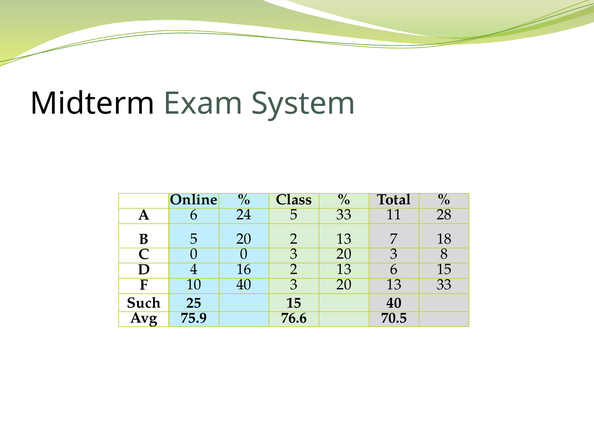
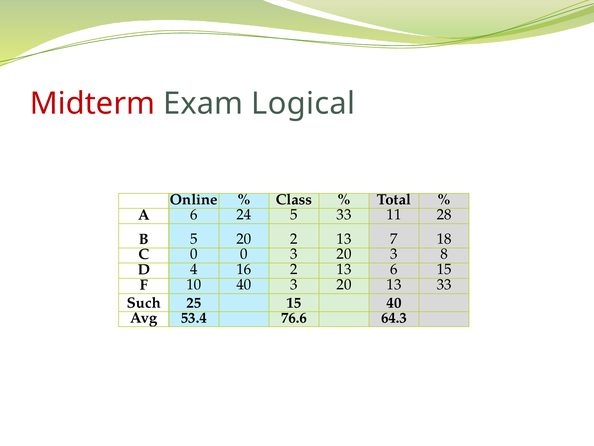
Midterm colour: black -> red (92, 104)
System: System -> Logical (303, 104)
75.9: 75.9 -> 53.4 (194, 317)
70.5: 70.5 -> 64.3 (394, 317)
